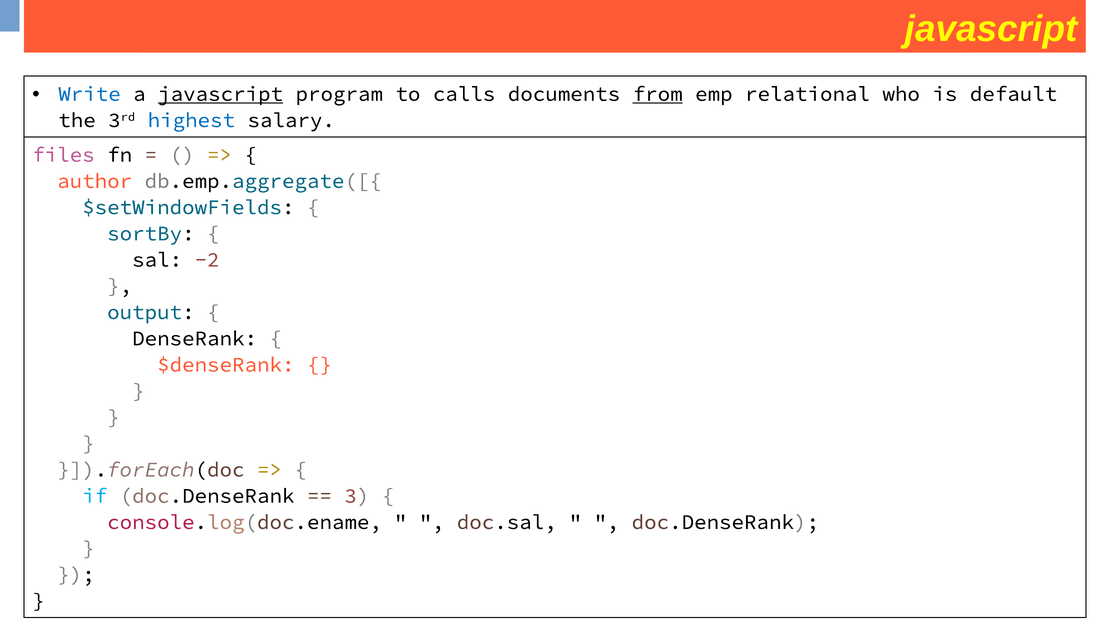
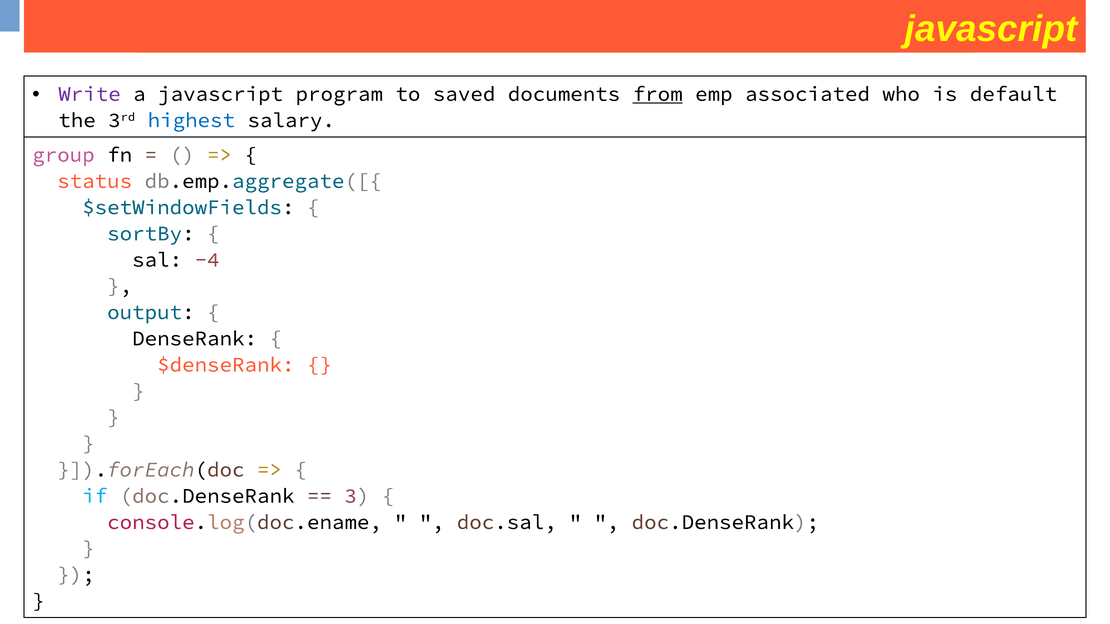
Write colour: blue -> purple (89, 94)
javascript underline: present -> none (221, 94)
calls: calls -> saved (464, 94)
relational: relational -> associated (808, 94)
files: files -> group (63, 155)
author: author -> status (95, 181)
-2: -2 -> -4 (207, 260)
